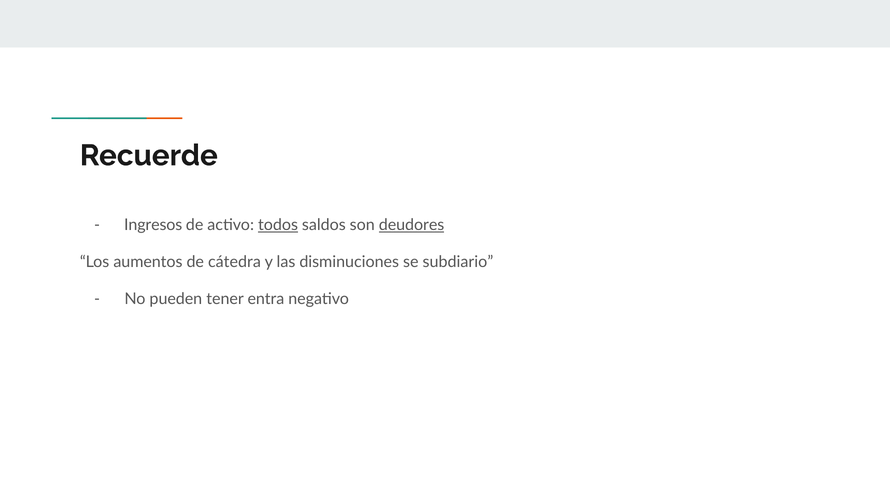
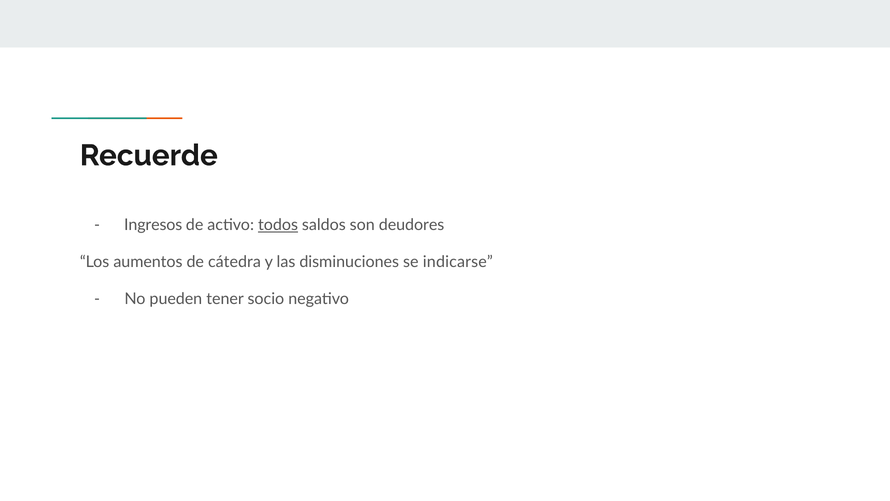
deudores underline: present -> none (412, 225)
subdiario: subdiario -> indicarse (458, 262)
entra: entra -> socio (266, 299)
